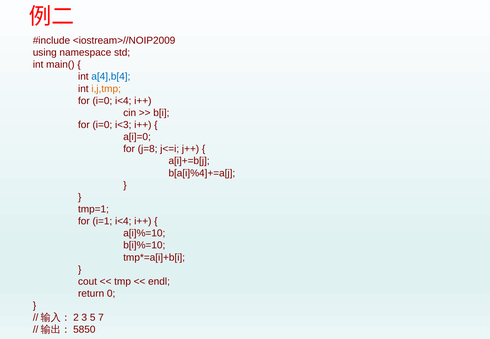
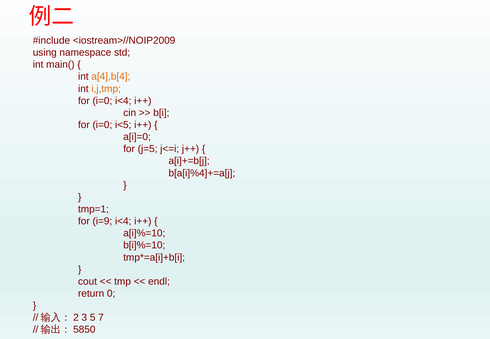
a[4],b[4 colour: blue -> orange (111, 77)
i<3: i<3 -> i<5 (123, 125)
j=8: j=8 -> j=5 (148, 149)
i=1: i=1 -> i=9 (102, 221)
